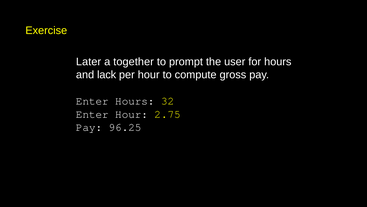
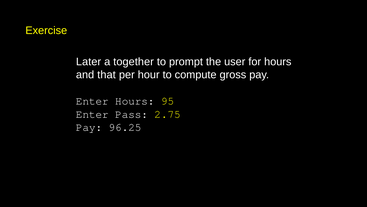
lack: lack -> that (107, 75)
32: 32 -> 95 (168, 101)
Enter Hour: Hour -> Pass (132, 114)
